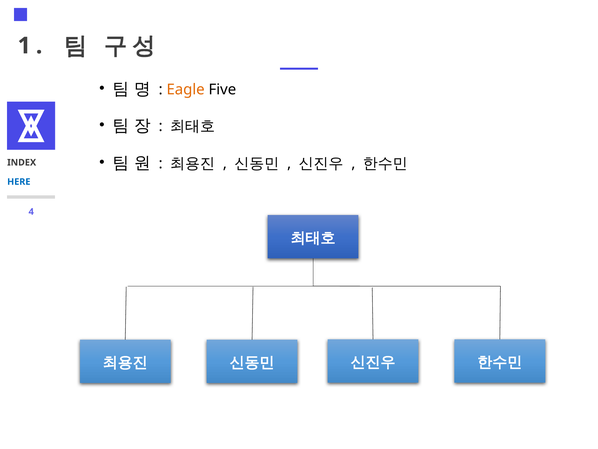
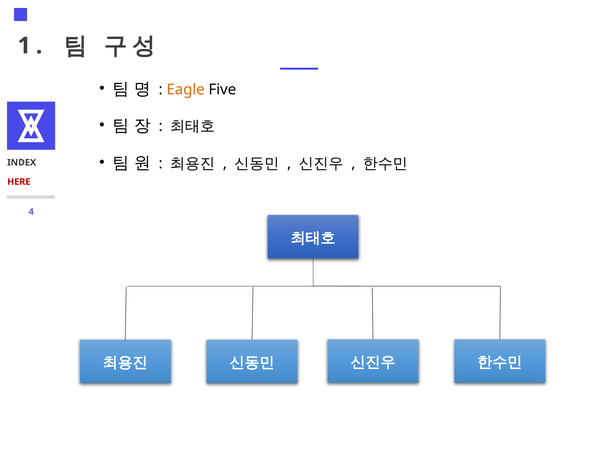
HERE colour: blue -> red (19, 182)
